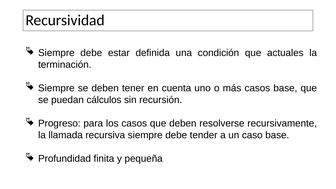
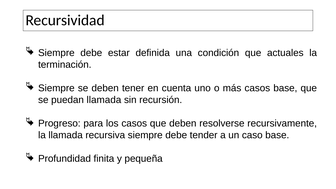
puedan cálculos: cálculos -> llamada (104, 100)
